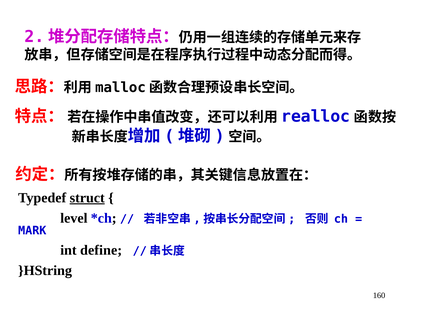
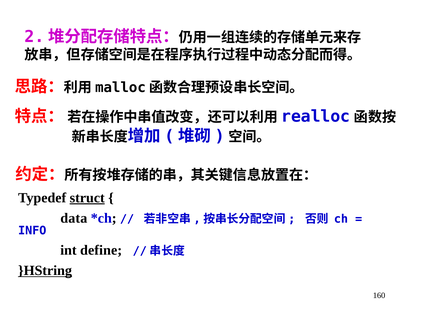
level: level -> data (74, 218)
MARK: MARK -> INFO (32, 231)
}HString underline: none -> present (45, 270)
